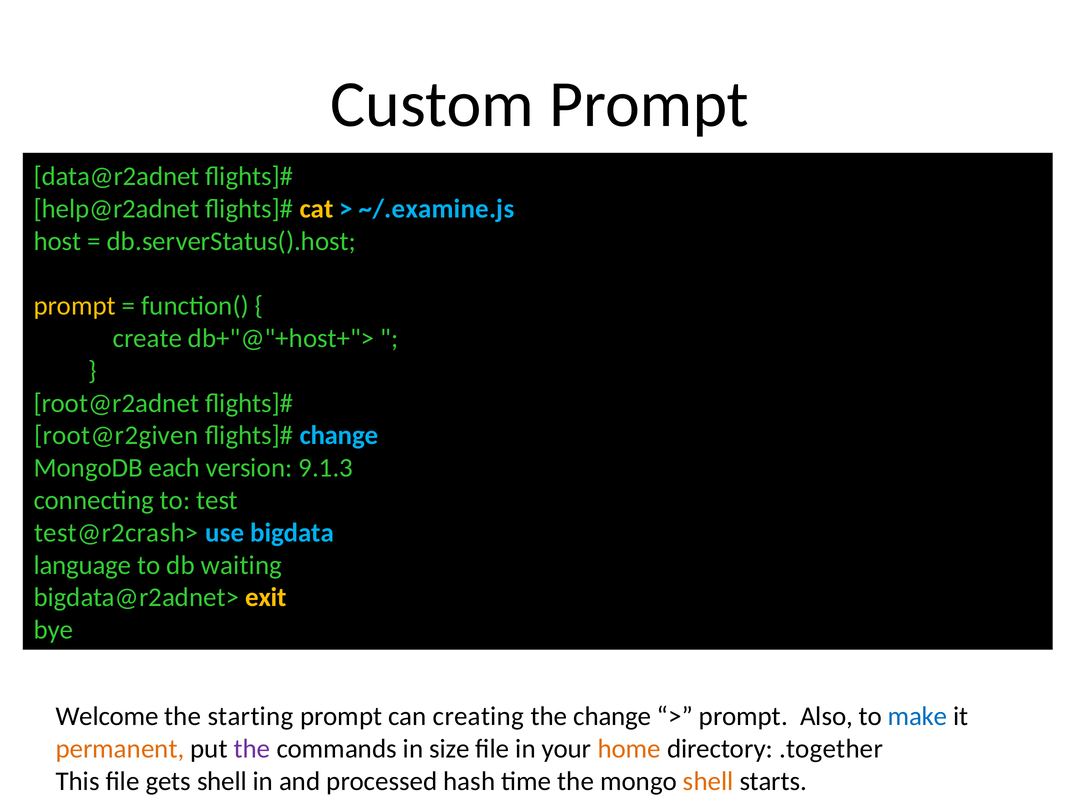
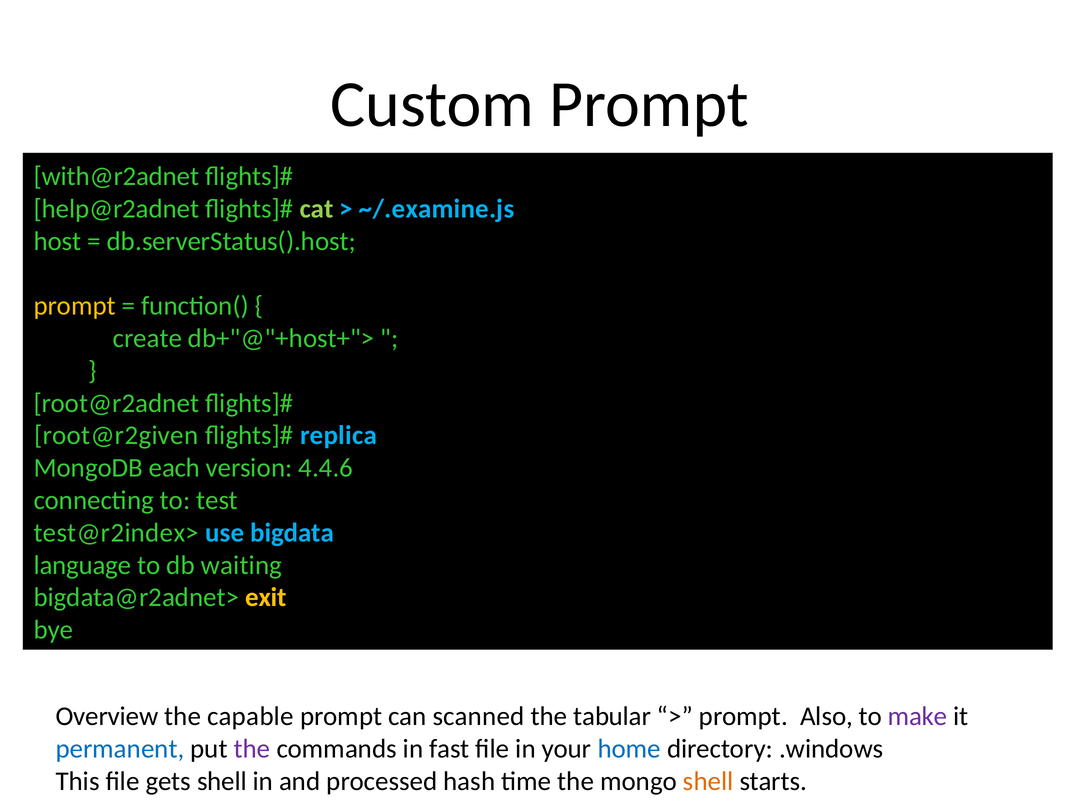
data@r2adnet: data@r2adnet -> with@r2adnet (116, 176)
cat colour: yellow -> light green (317, 209)
change: change -> replica (339, 436)
9.1.3: 9.1.3 -> 4.4.6 (326, 468)
test@r2crash>: test@r2crash> -> test@r2index> (116, 533)
Welcome: Welcome -> Overview (107, 716)
starting: starting -> capable (250, 716)
creating: creating -> scanned (478, 716)
the change: change -> tabular (612, 716)
make colour: blue -> purple (918, 716)
permanent colour: orange -> blue (120, 749)
size: size -> fast (449, 749)
home colour: orange -> blue (629, 749)
.together: .together -> .windows (831, 749)
